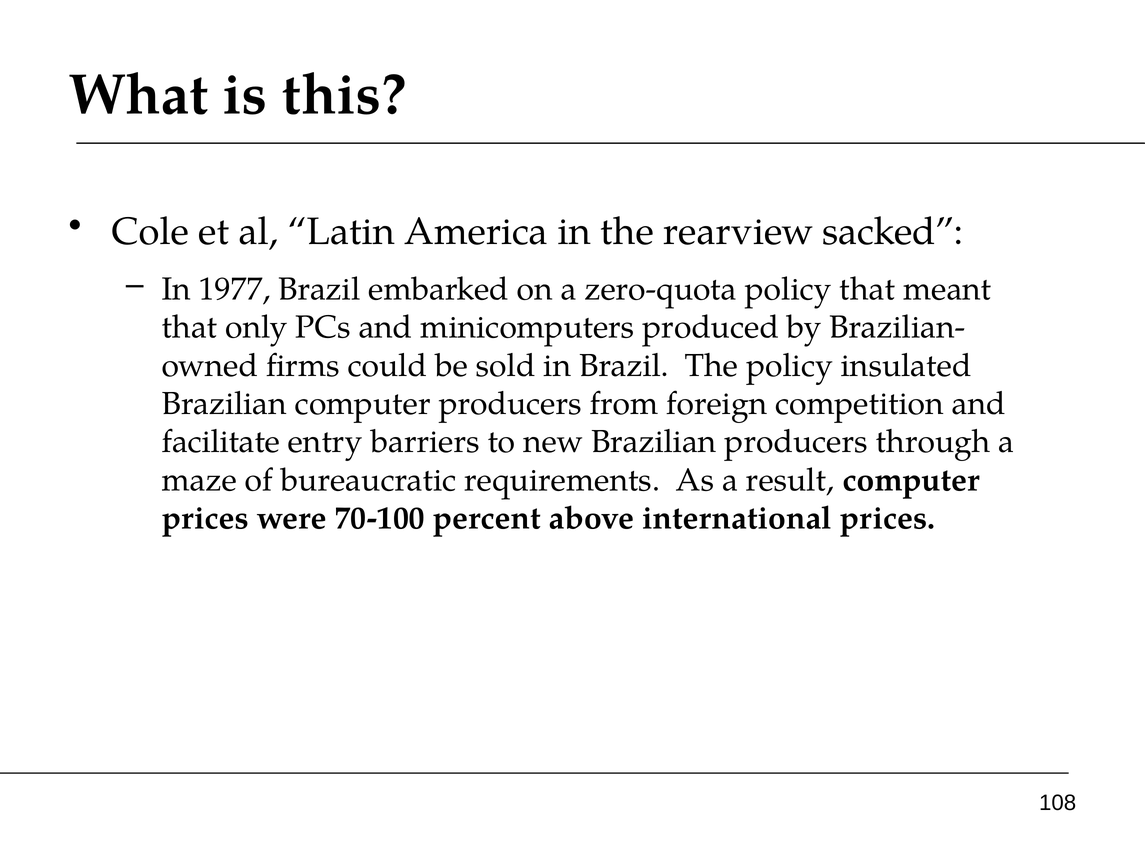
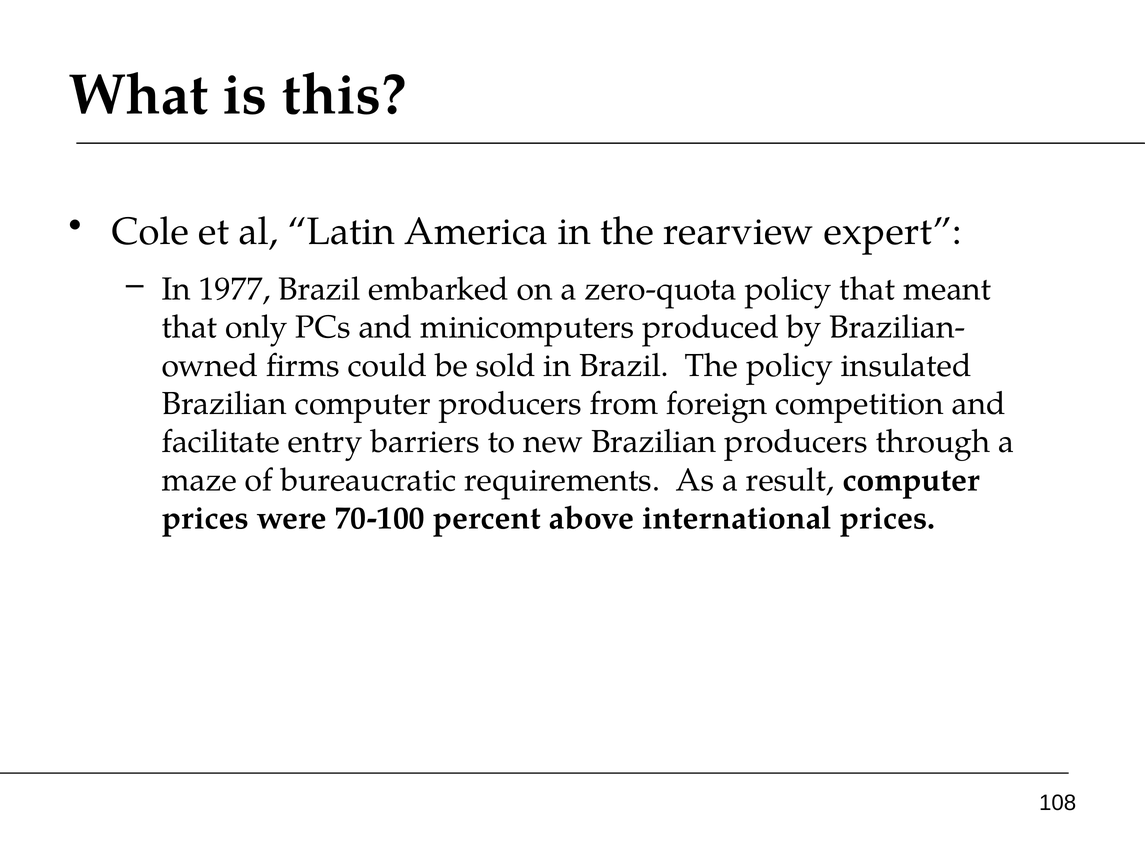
sacked: sacked -> expert (893, 232)
